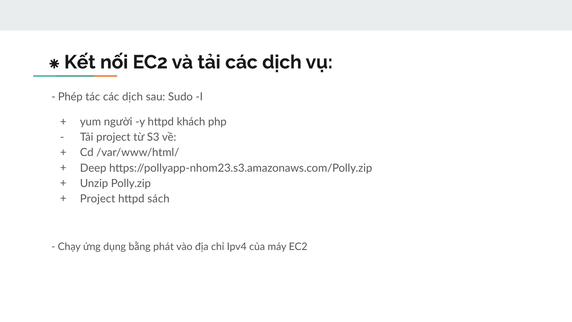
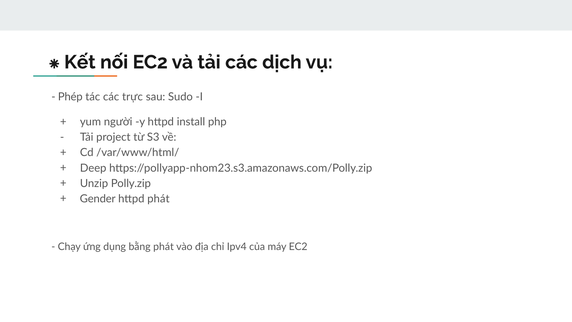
tác các dịch: dịch -> trực (133, 97)
khách: khách -> install (191, 122)
Project: Project -> Gender (98, 199)
httpd sách: sách -> phát (158, 199)
